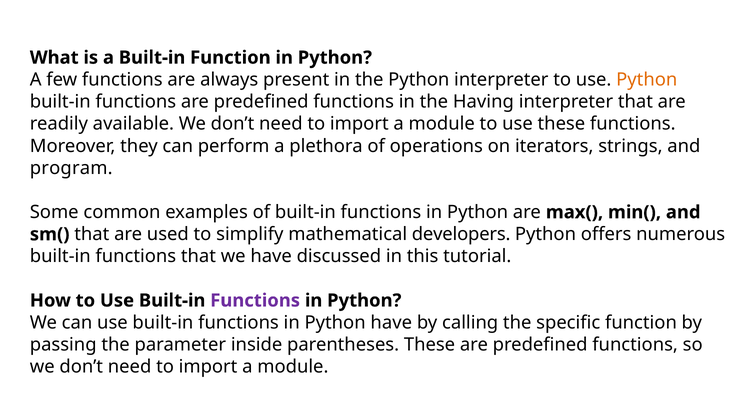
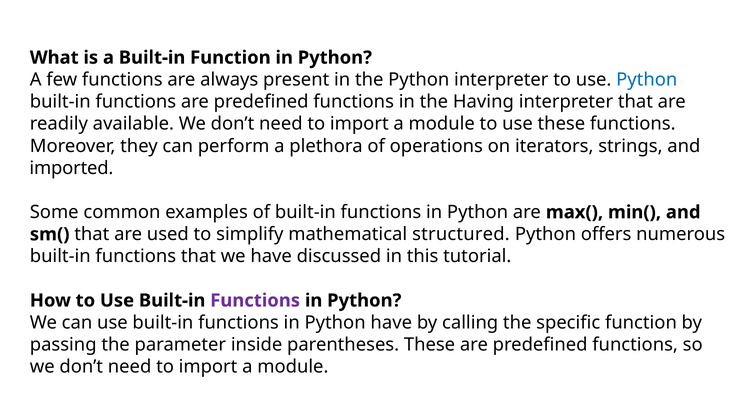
Python colour: orange -> blue (647, 80)
program: program -> imported (71, 168)
developers: developers -> structured (461, 235)
